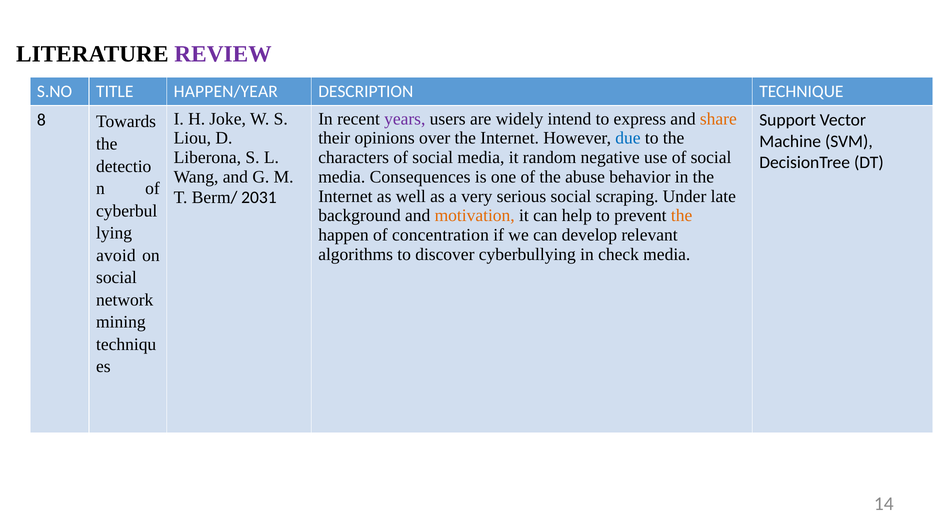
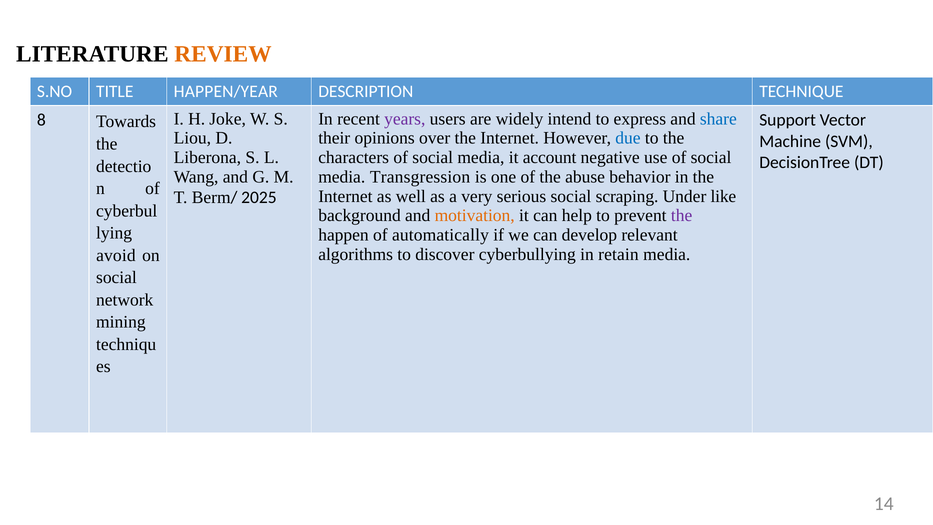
REVIEW colour: purple -> orange (223, 54)
share colour: orange -> blue (718, 119)
random: random -> account (550, 158)
Consequences: Consequences -> Transgression (420, 177)
late: late -> like (723, 196)
2031: 2031 -> 2025 (259, 197)
the colour: orange -> purple (682, 216)
concentration: concentration -> automatically (440, 235)
check: check -> retain (618, 254)
